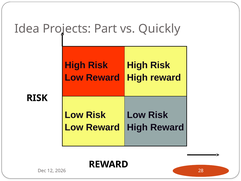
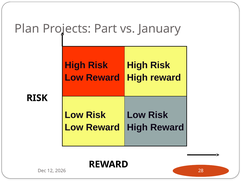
Idea: Idea -> Plan (27, 29)
Quickly: Quickly -> January (160, 29)
